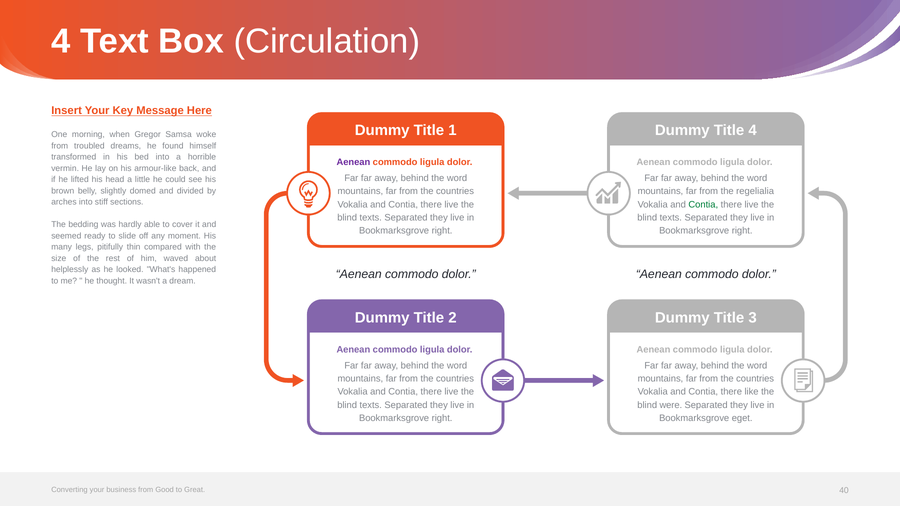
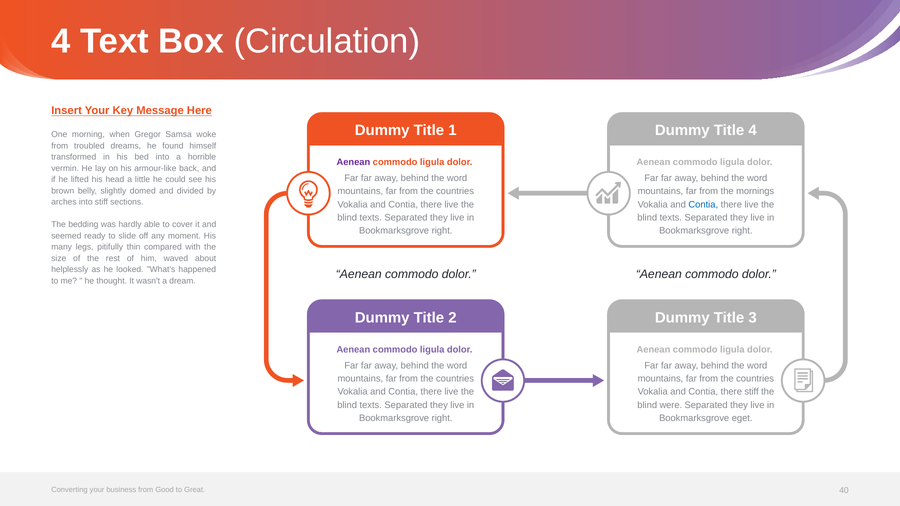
regelialia: regelialia -> mornings (755, 191)
Contia colour: green -> blue (703, 205)
there like: like -> stiff (752, 392)
